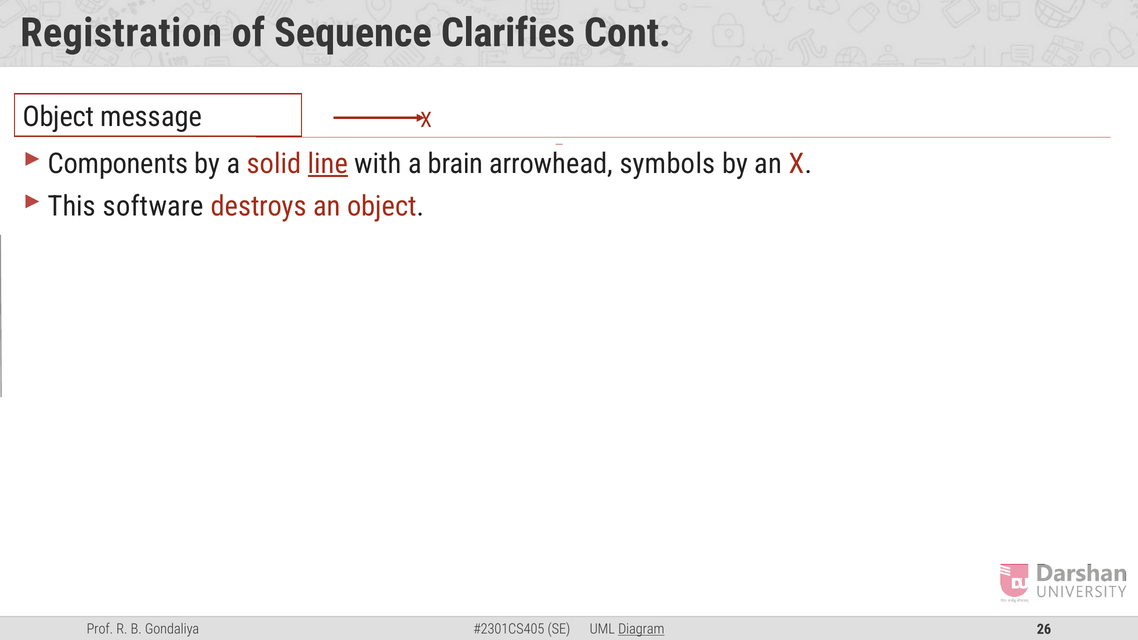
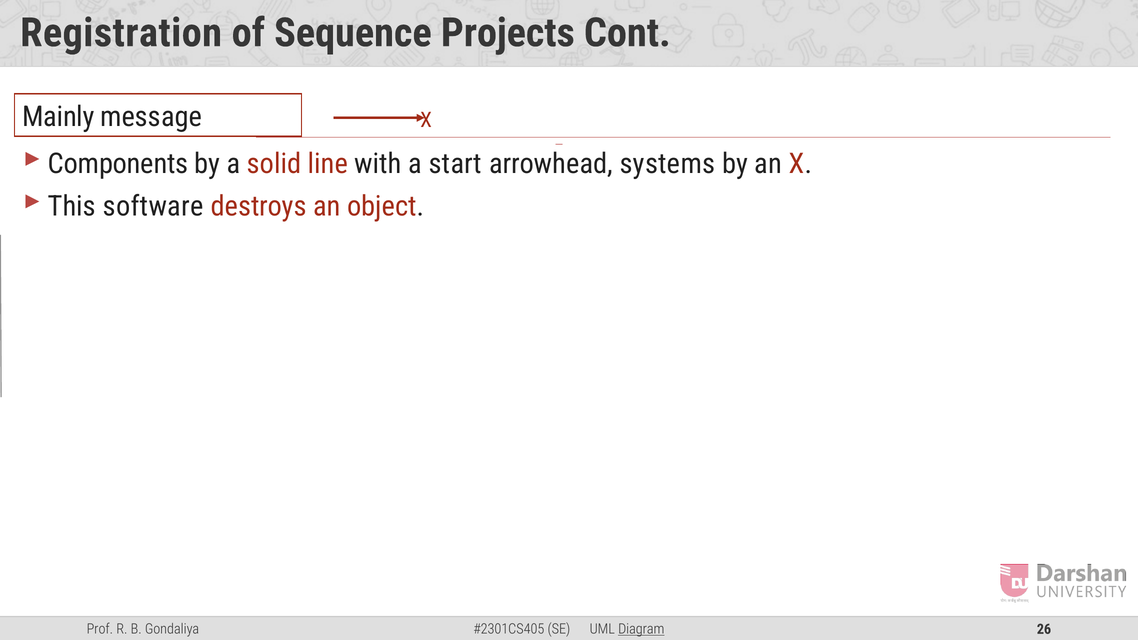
Clarifies: Clarifies -> Projects (508, 33)
Object: Object -> Mainly (58, 117)
line underline: present -> none (328, 164)
brain: brain -> start (455, 164)
symbols: symbols -> systems (667, 164)
